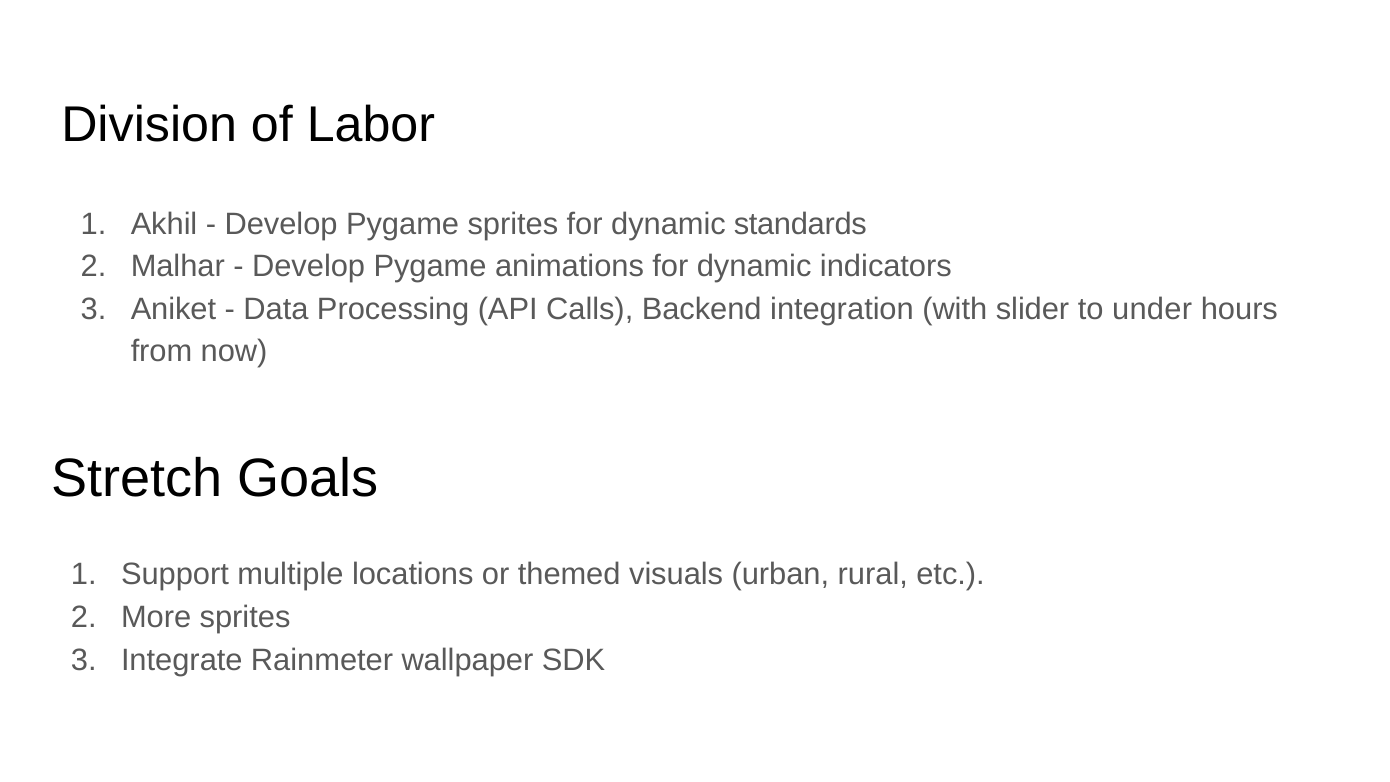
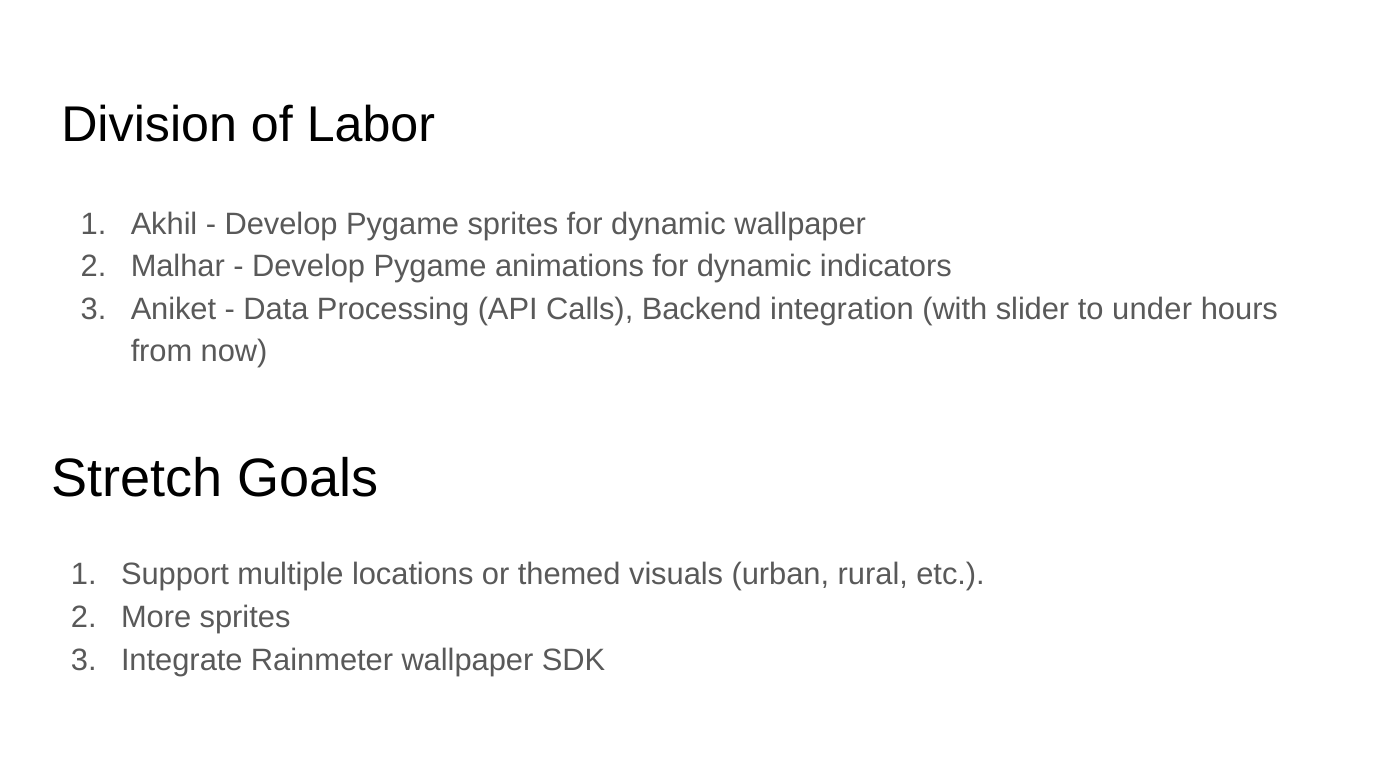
dynamic standards: standards -> wallpaper (800, 224)
